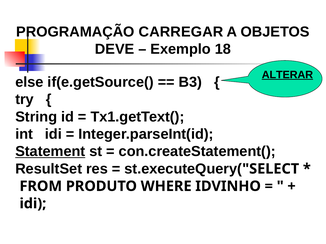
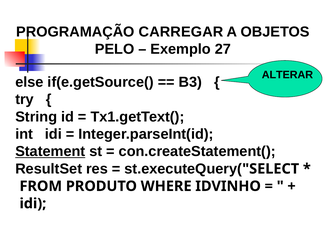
DEVE: DEVE -> PELO (115, 49)
18: 18 -> 27 (223, 49)
ALTERAR underline: present -> none (287, 75)
